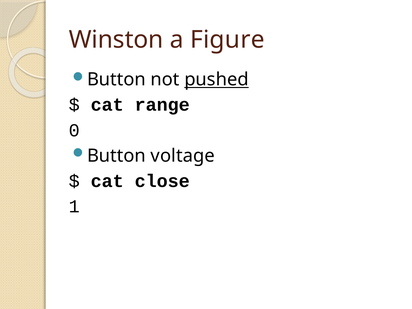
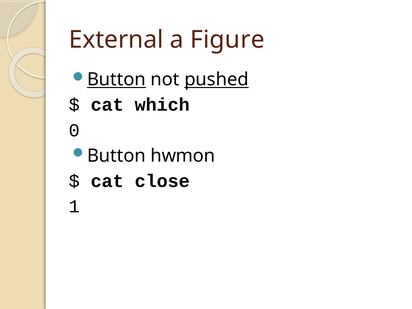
Winston: Winston -> External (116, 40)
Button underline: none -> present (116, 80)
range: range -> which (162, 105)
voltage: voltage -> hwmon (183, 156)
